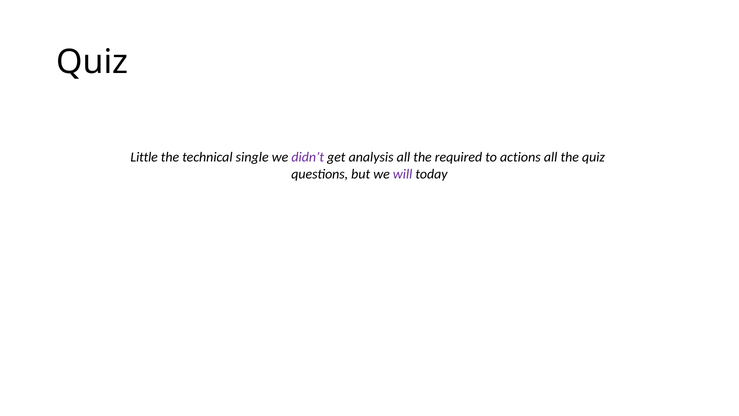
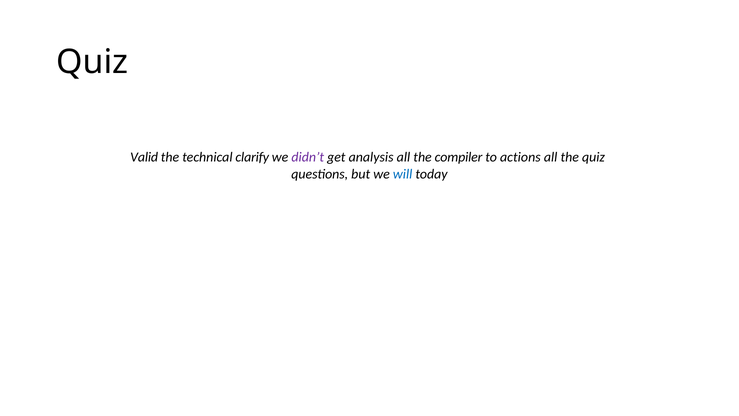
Little: Little -> Valid (144, 157)
single: single -> clarify (252, 157)
required: required -> compiler (459, 157)
will colour: purple -> blue (403, 174)
